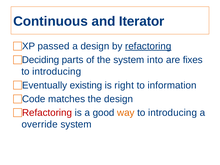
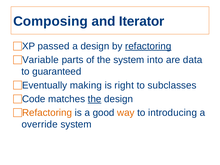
Continuous: Continuous -> Composing (50, 21)
Deciding: Deciding -> Variable (40, 60)
fixes: fixes -> data (193, 60)
introducing: introducing -> guaranteed (57, 72)
existing: existing -> making (86, 85)
information: information -> subclasses (172, 85)
the underline: none -> present (95, 99)
Refactoring colour: red -> orange (47, 113)
